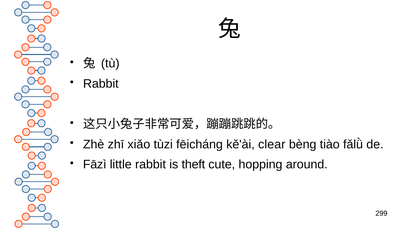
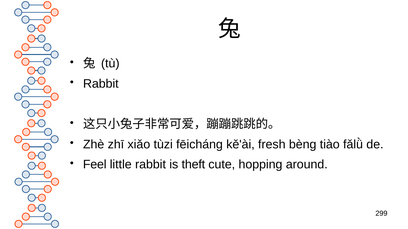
clear: clear -> fresh (272, 145)
Fāzì: Fāzì -> Feel (95, 165)
